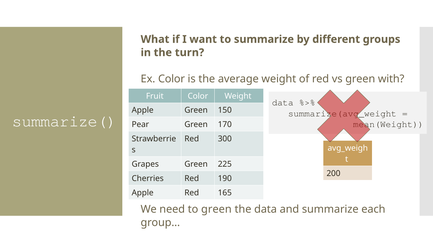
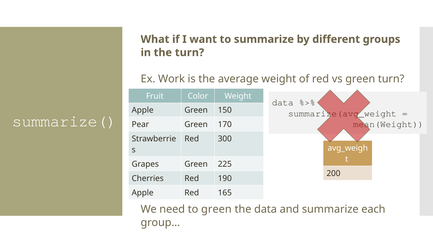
Ex Color: Color -> Work (171, 79)
green with: with -> turn (391, 79)
